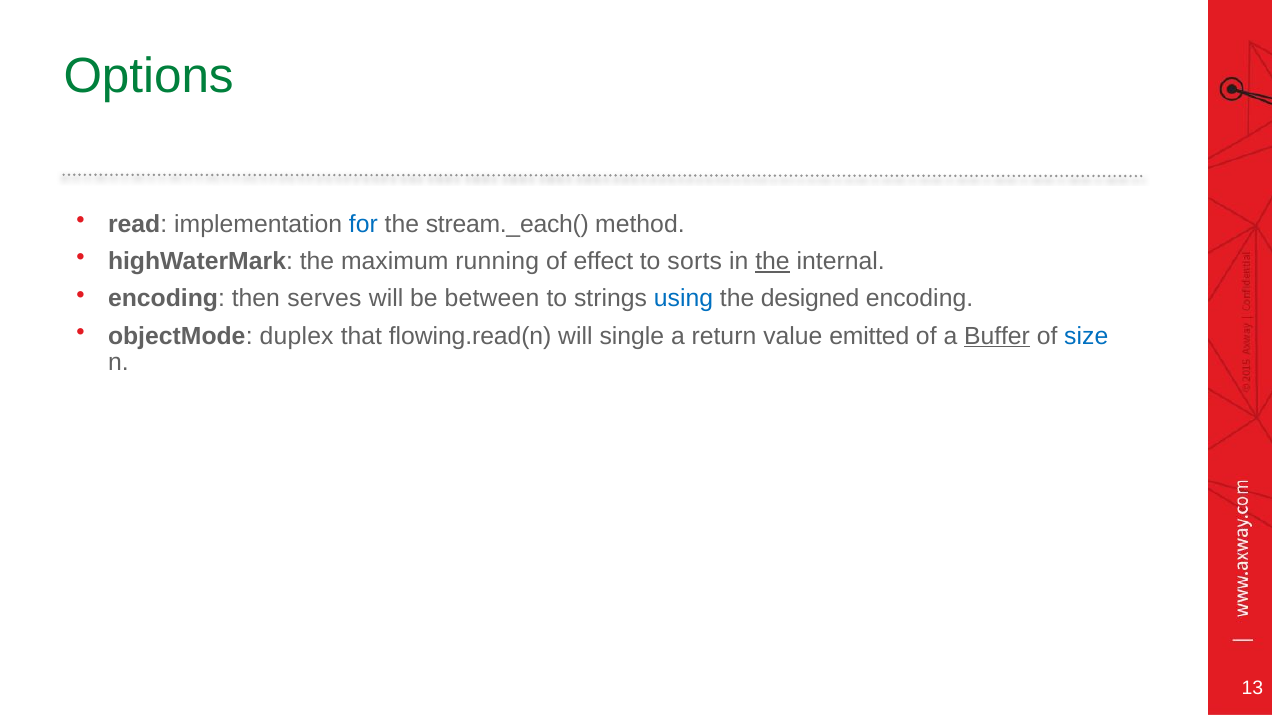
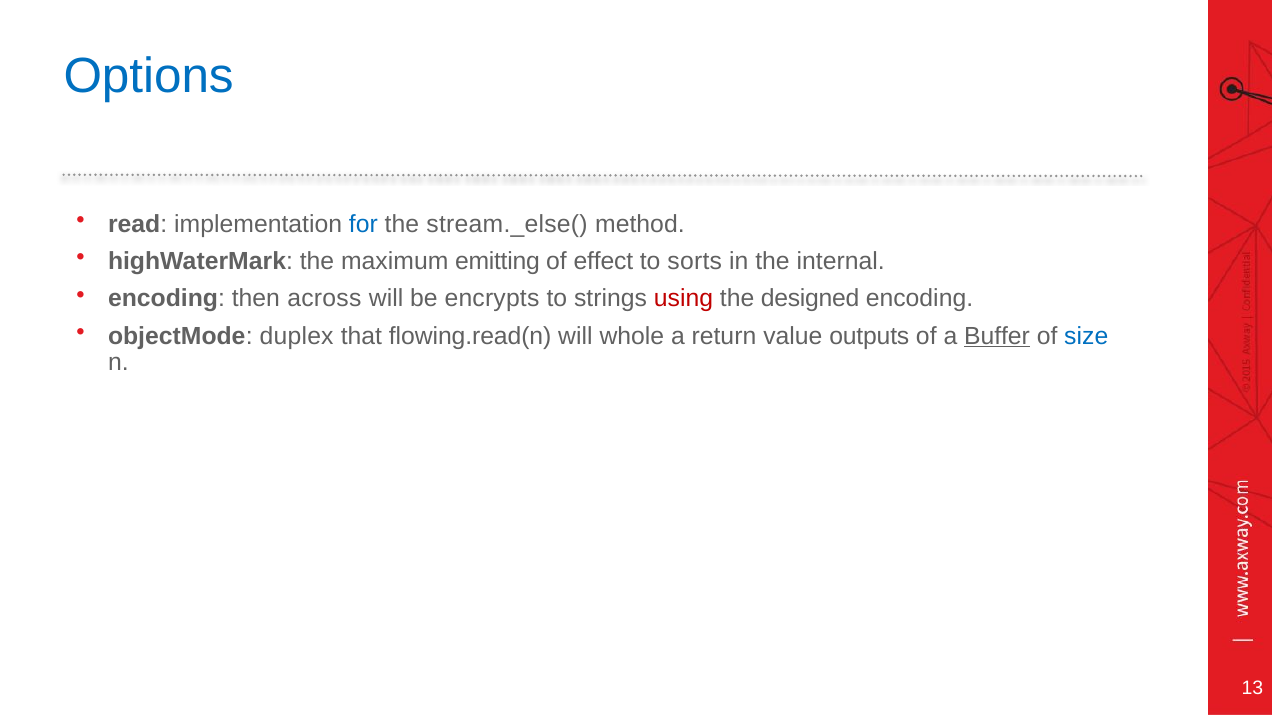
Options colour: green -> blue (149, 76)
stream._each(: stream._each( -> stream._else( (507, 224)
running: running -> emitting (497, 261)
the underline: present -> none (773, 261)
serves: serves -> across (324, 299)
between: between -> encrypts (492, 299)
using colour: blue -> red (683, 299)
single: single -> whole (632, 336)
emitted: emitted -> outputs (869, 336)
